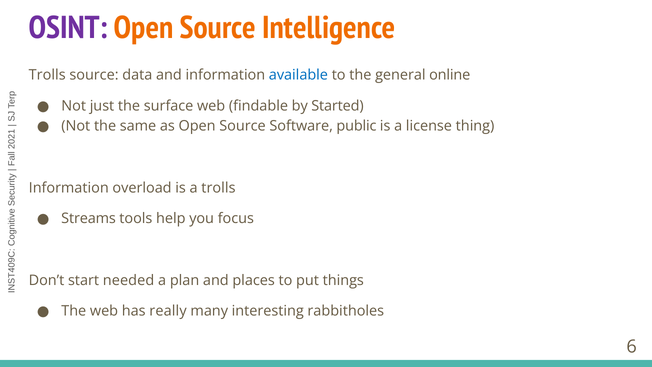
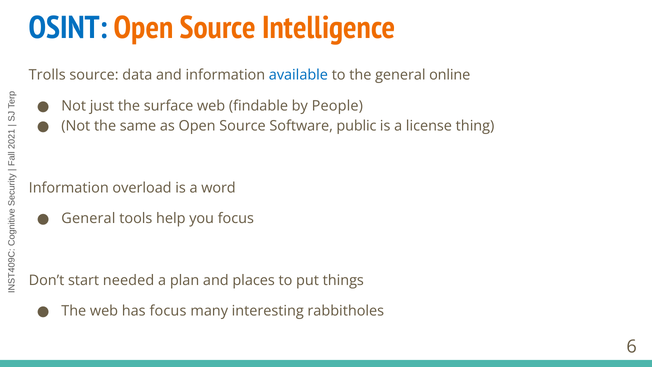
OSINT colour: purple -> blue (68, 28)
Started: Started -> People (337, 106)
a trolls: trolls -> word (218, 188)
Streams: Streams -> General (88, 218)
has really: really -> focus (168, 311)
